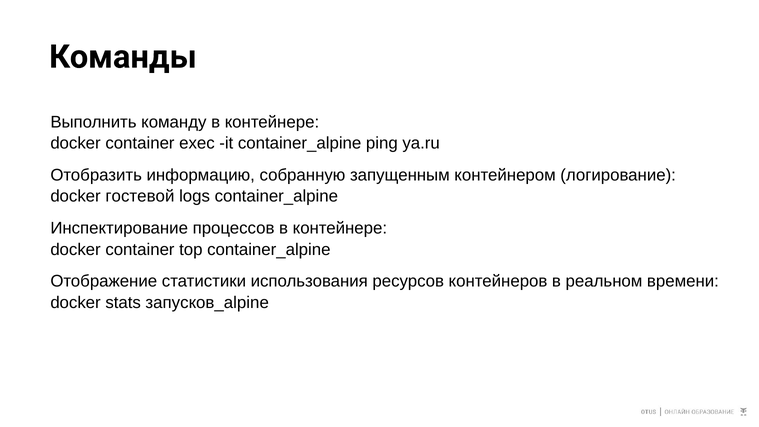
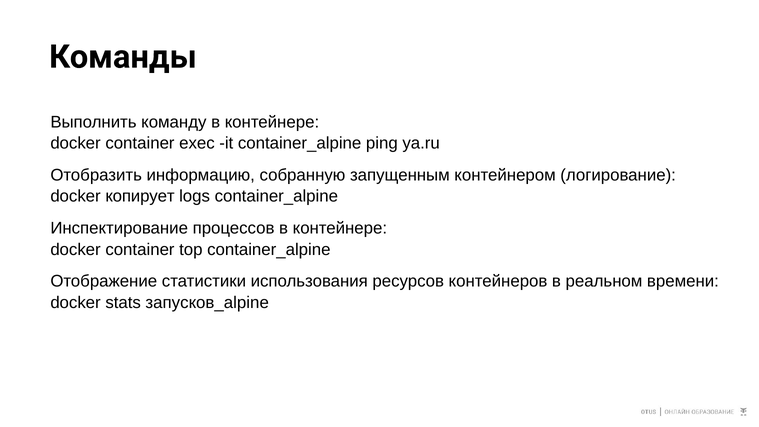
гостевой: гостевой -> копирует (140, 196)
